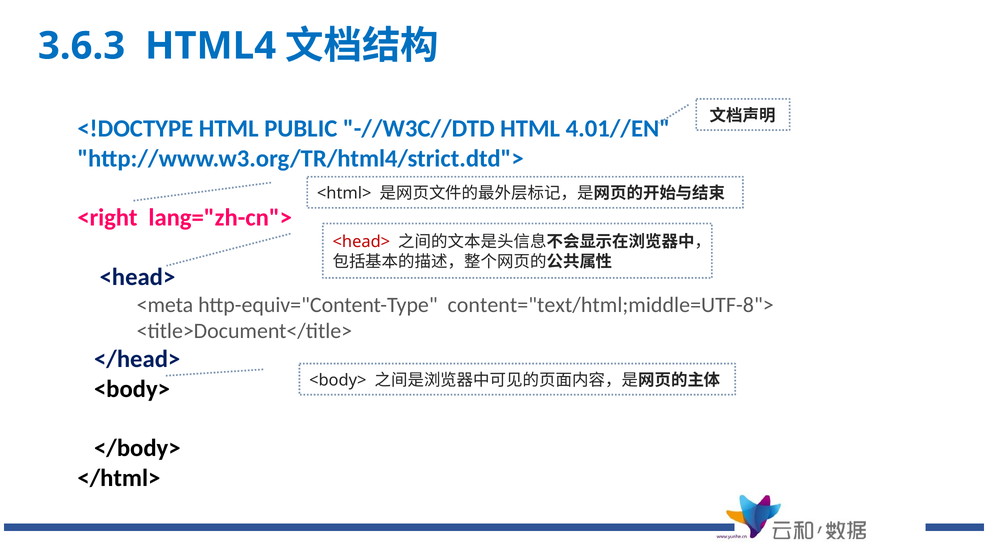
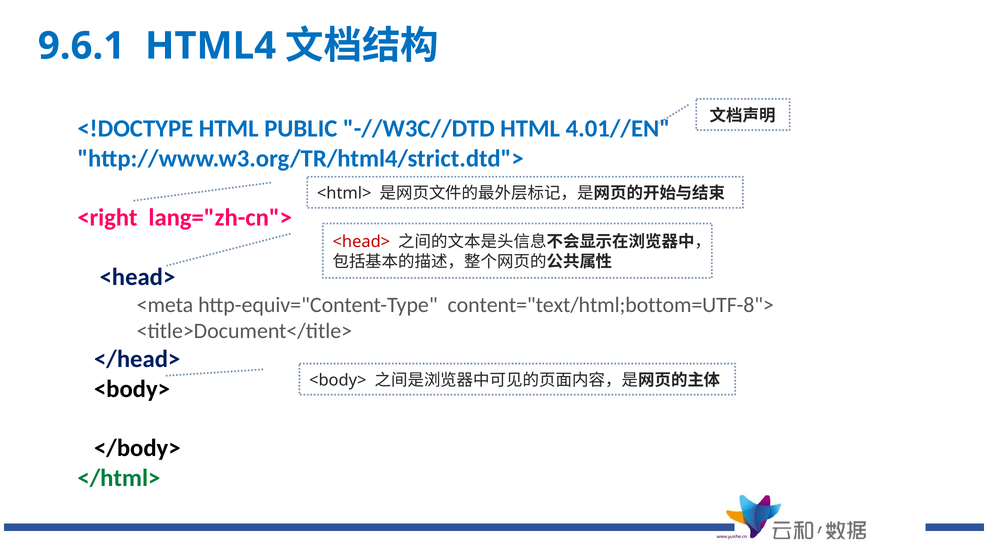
3.6.3: 3.6.3 -> 9.6.1 (82, 46)
content="text/html;middle=UTF-8">: content="text/html;middle=UTF-8"> -> content="text/html;bottom=UTF-8"> (611, 305)
</html> colour: black -> green (119, 478)
